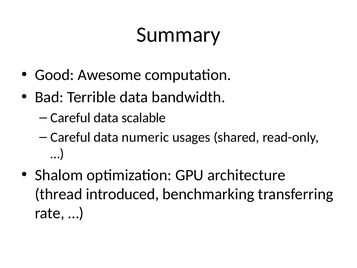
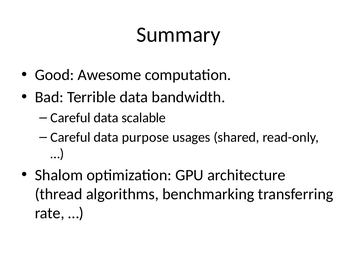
numeric: numeric -> purpose (145, 137)
introduced: introduced -> algorithms (122, 194)
